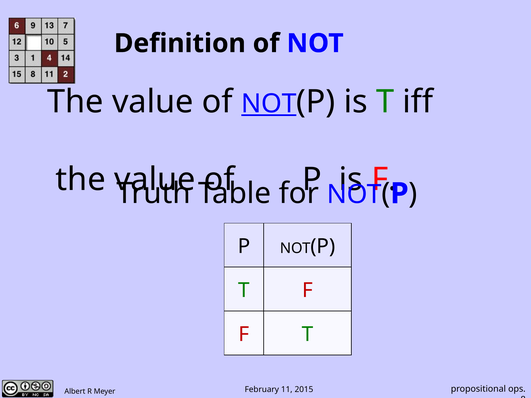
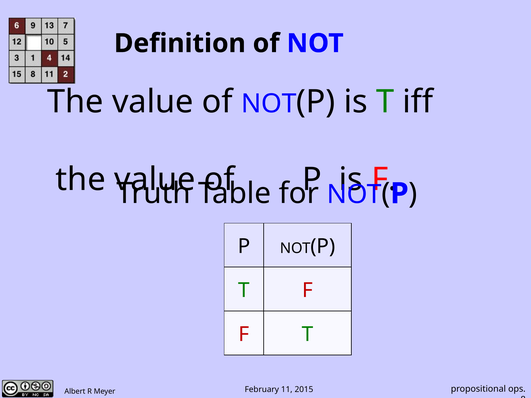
NOT underline: present -> none (269, 104)
